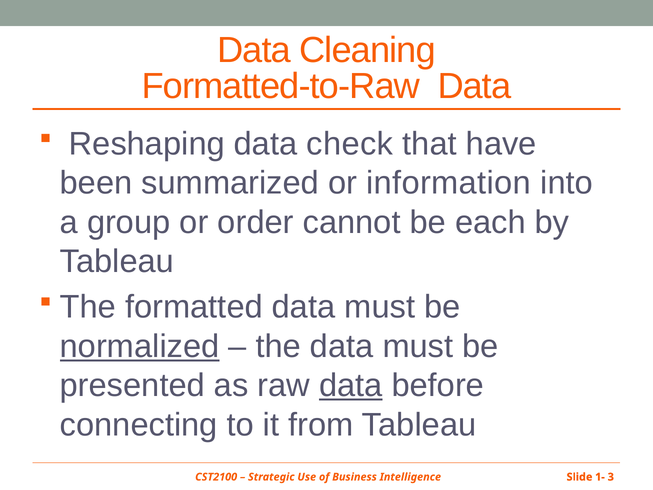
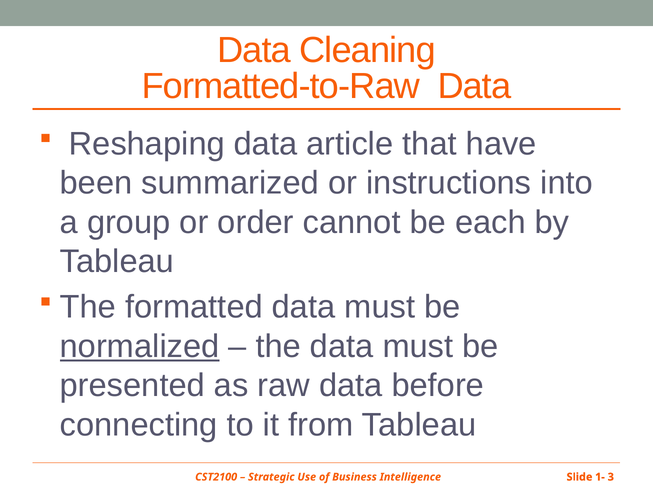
check: check -> article (350, 144)
information: information -> instructions (449, 183)
data underline: present -> none (351, 385)
